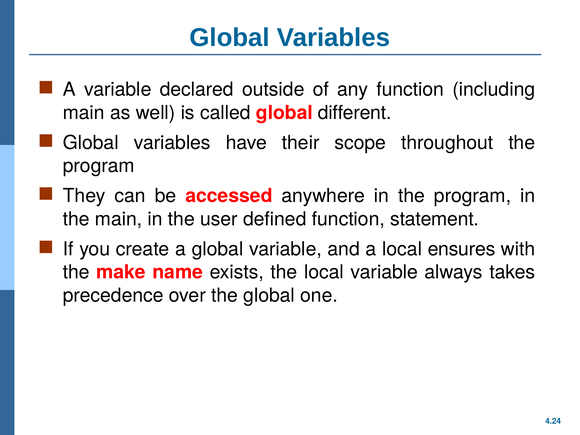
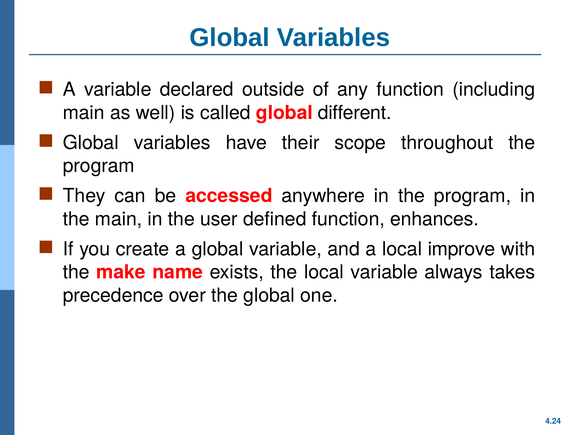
statement: statement -> enhances (435, 219)
ensures: ensures -> improve (462, 249)
